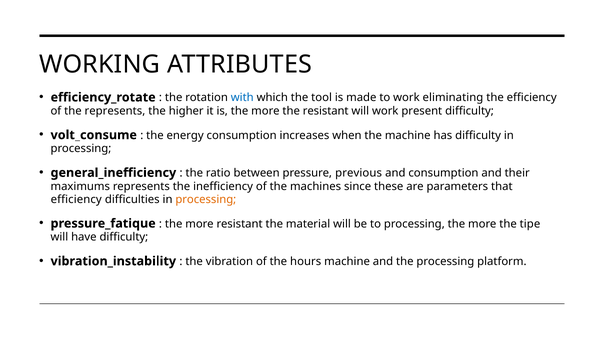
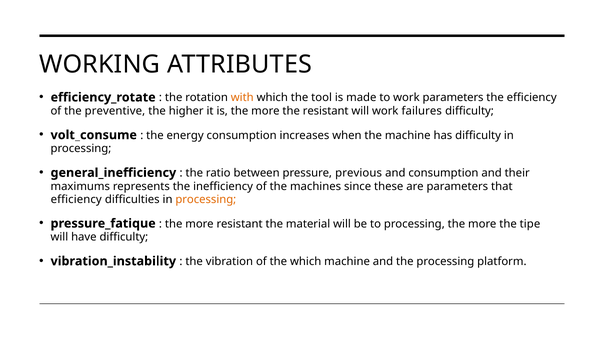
with colour: blue -> orange (242, 98)
work eliminating: eliminating -> parameters (453, 98)
the represents: represents -> preventive (115, 111)
present: present -> failures (422, 111)
the hours: hours -> which (306, 262)
